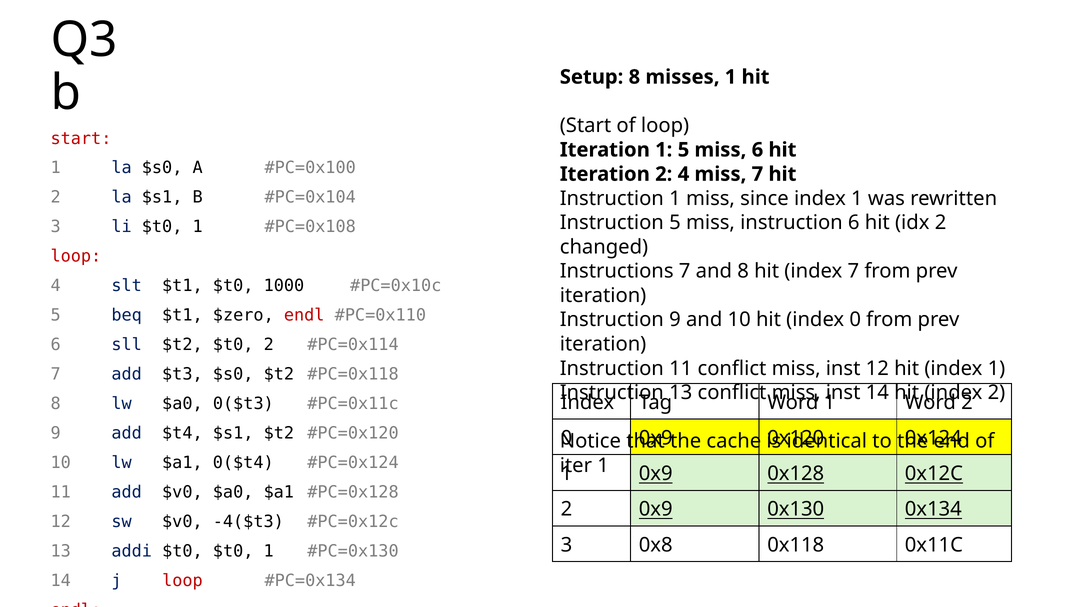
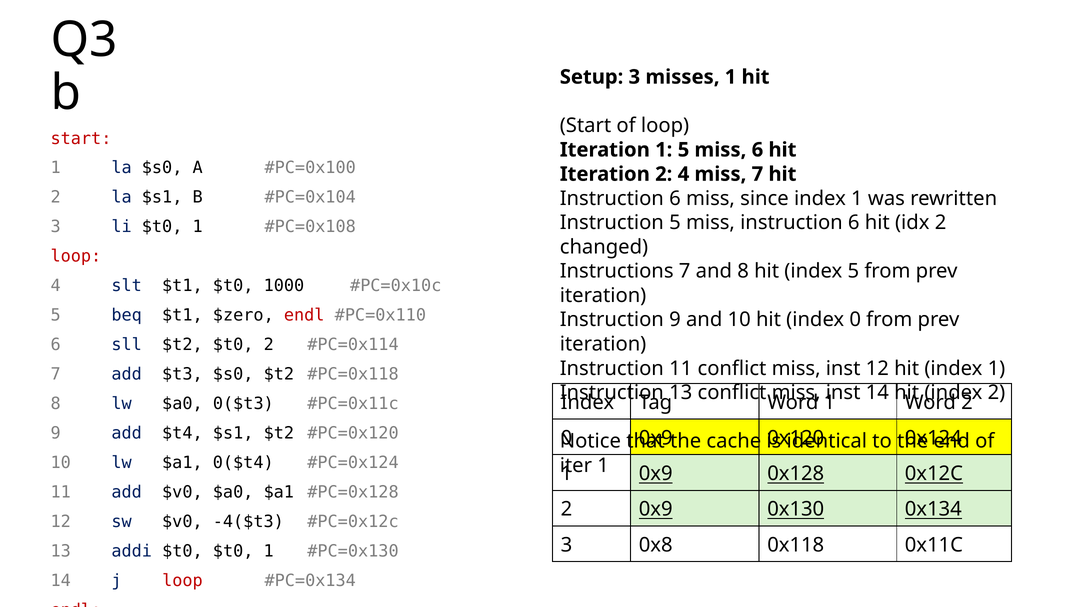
Setup 8: 8 -> 3 (634, 77)
1: 1 -> 6 (675, 199)
index 7: 7 -> 5 (853, 271)
